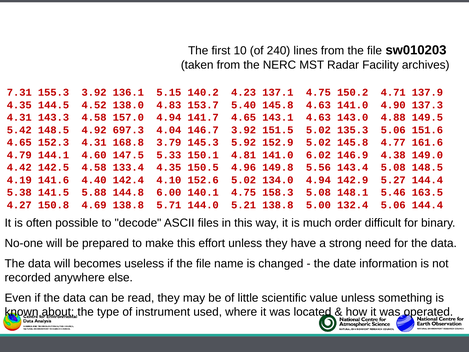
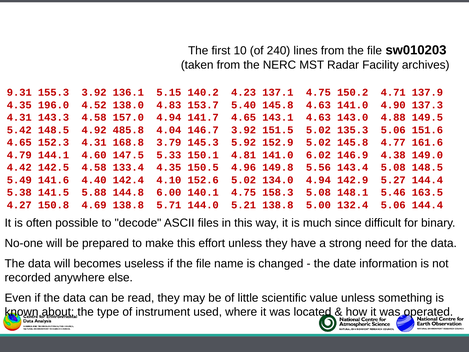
7.31: 7.31 -> 9.31 (19, 92)
144.5: 144.5 -> 196.0 (54, 105)
697.3: 697.3 -> 485.8 (128, 130)
4.19: 4.19 -> 5.49 (19, 180)
order: order -> since (348, 223)
